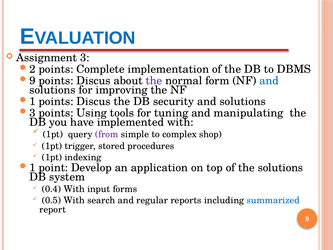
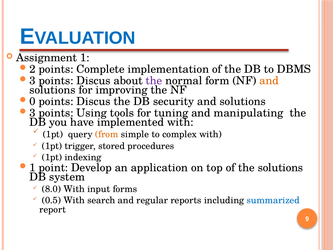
Assignment 3: 3 -> 1 (85, 58)
9: 9 -> 3 (32, 81)
and colour: blue -> orange (269, 81)
1: 1 -> 0 (32, 101)
from colour: purple -> orange (107, 134)
complex shop: shop -> with (210, 134)
0.4: 0.4 -> 8.0 (51, 189)
